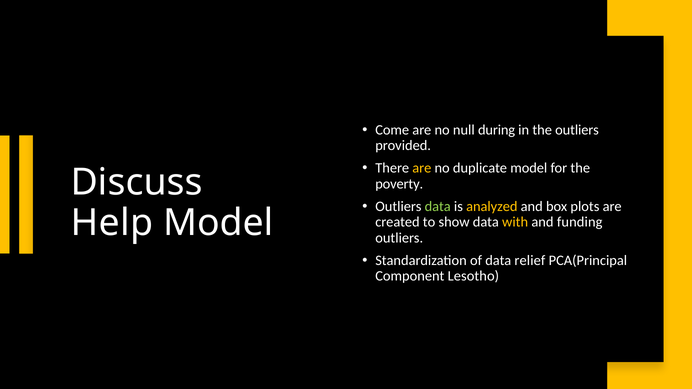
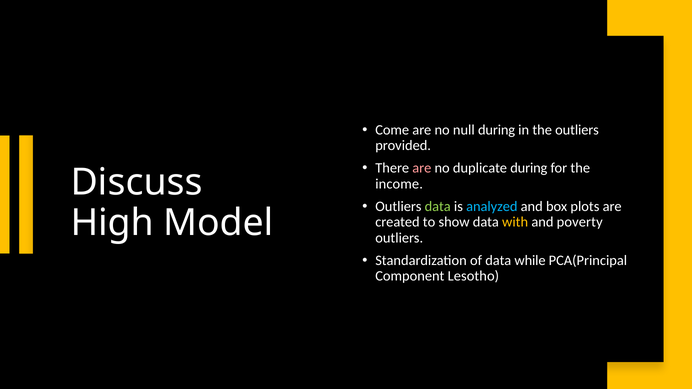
are colour: yellow -> pink (422, 168)
duplicate model: model -> during (529, 168)
poverty: poverty -> income (399, 184)
analyzed colour: yellow -> light blue (492, 207)
Help: Help -> High (112, 223)
funding: funding -> poverty (580, 222)
relief: relief -> while (530, 261)
